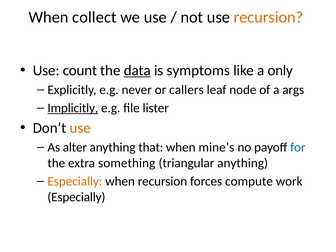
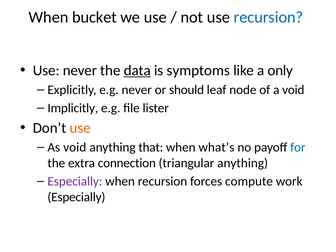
collect: collect -> bucket (95, 17)
recursion colour: orange -> blue (268, 17)
Use count: count -> never (80, 70)
callers: callers -> should (187, 90)
a args: args -> void (293, 90)
Implicitly underline: present -> none (73, 108)
As alter: alter -> void (75, 147)
mine’s: mine’s -> what’s (216, 147)
something: something -> connection (127, 163)
Especially colour: orange -> purple (75, 181)
